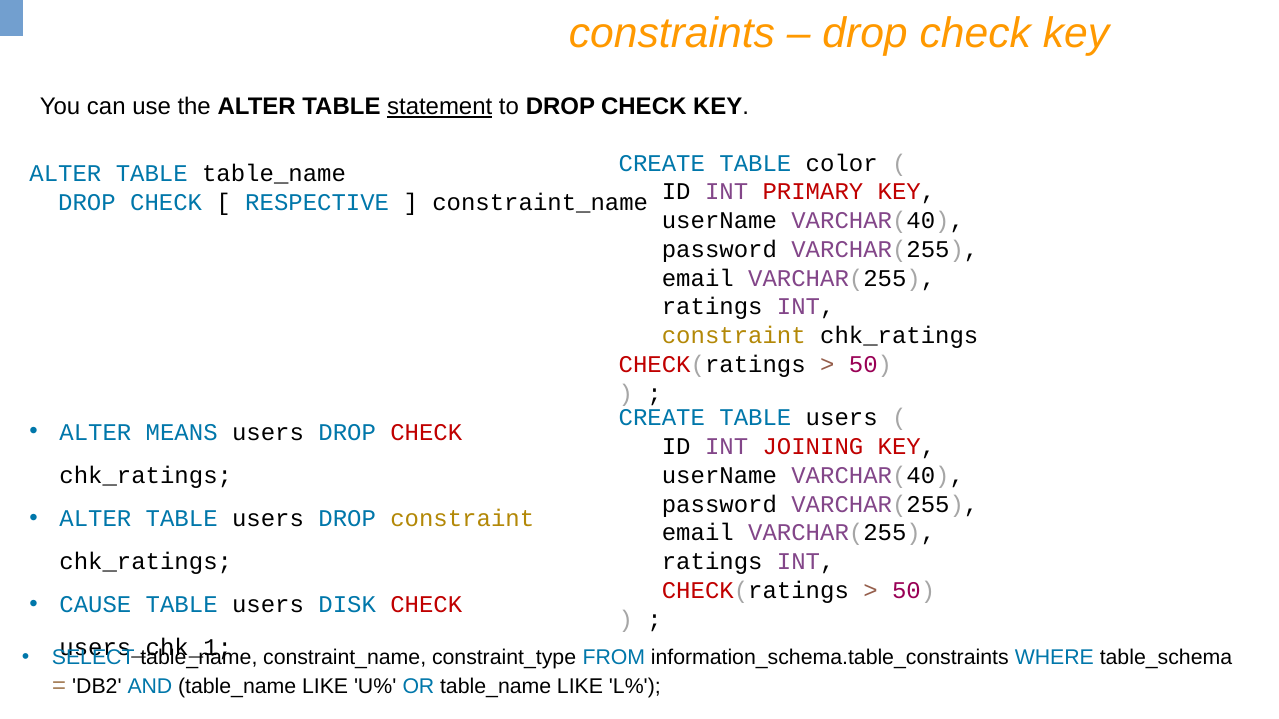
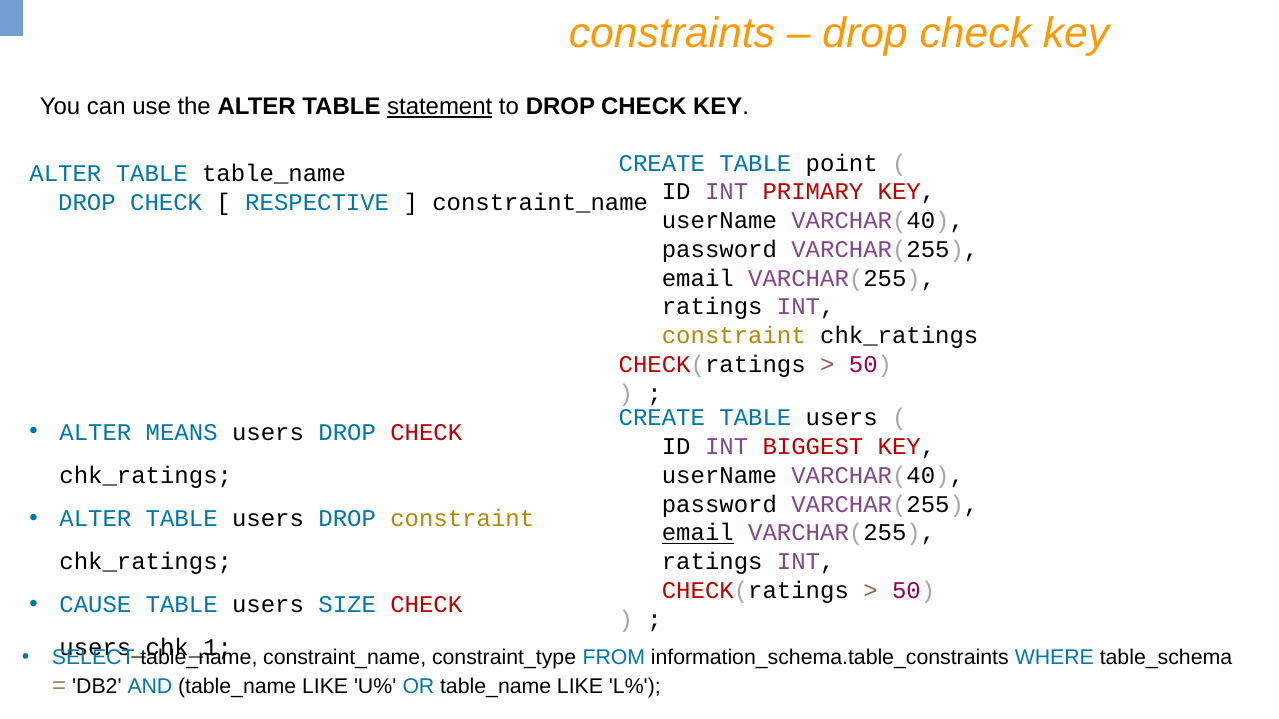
color: color -> point (842, 163)
JOINING: JOINING -> BIGGEST (813, 447)
email underline: none -> present (698, 533)
DISK: DISK -> SIZE (347, 605)
